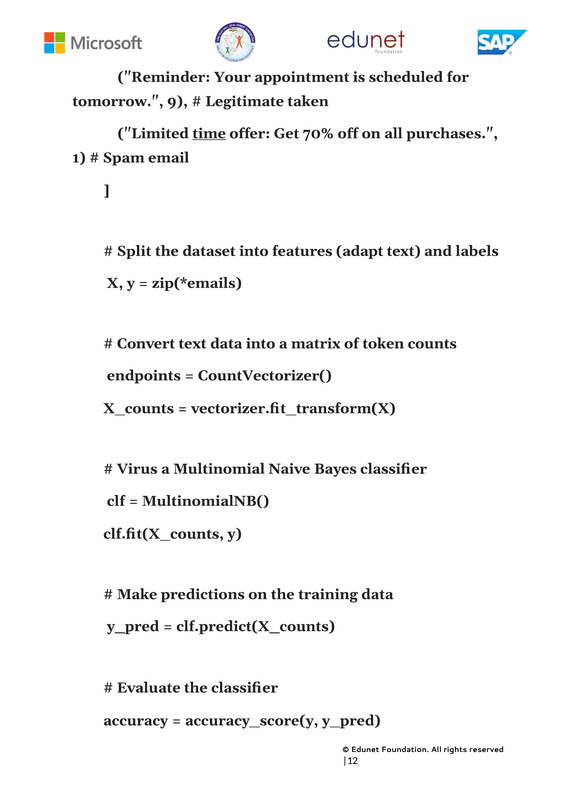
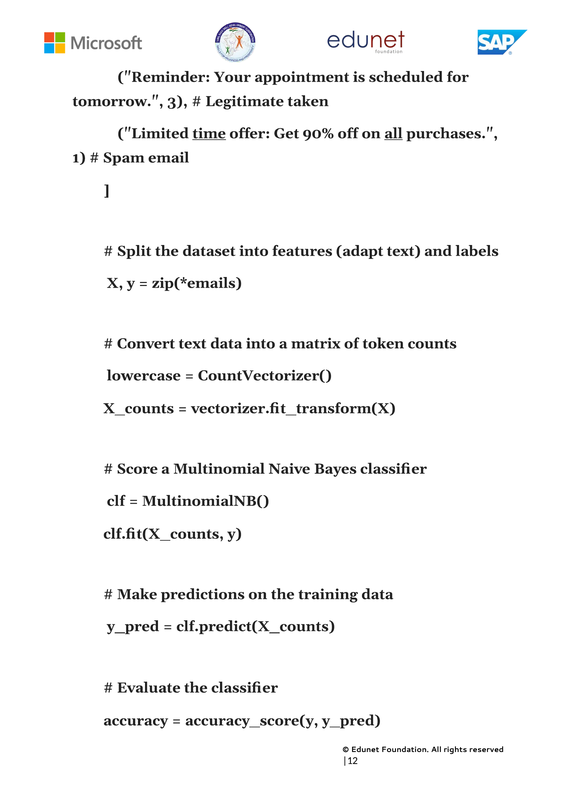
9: 9 -> 3 (177, 101)
70%: 70% -> 90% (318, 134)
all underline: none -> present (393, 134)
endpoints: endpoints -> lowercase (144, 376)
Virus: Virus -> Score (137, 469)
